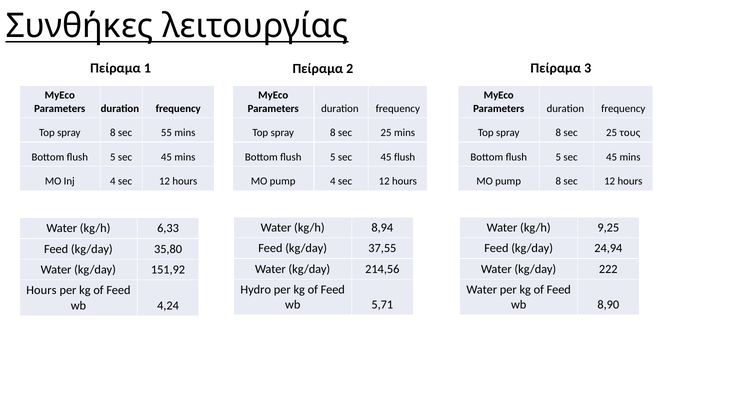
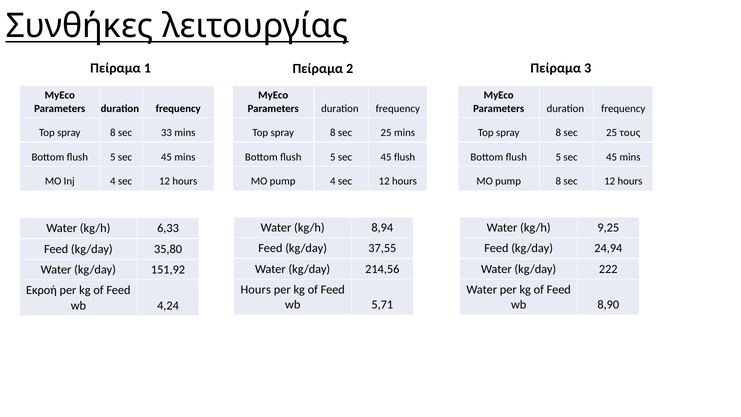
55: 55 -> 33 (166, 133)
Hydro: Hydro -> Hours (256, 290)
Hours: Hours -> Εκροή (41, 290)
